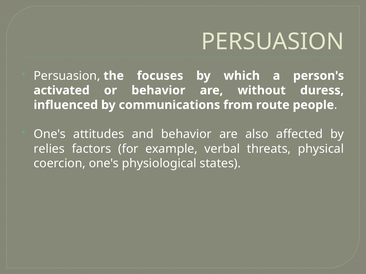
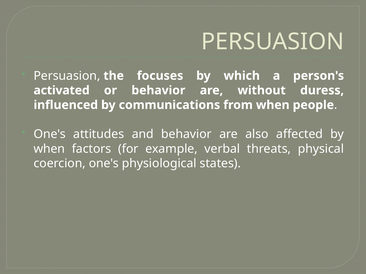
from route: route -> when (273, 105)
relies: relies -> when (49, 149)
